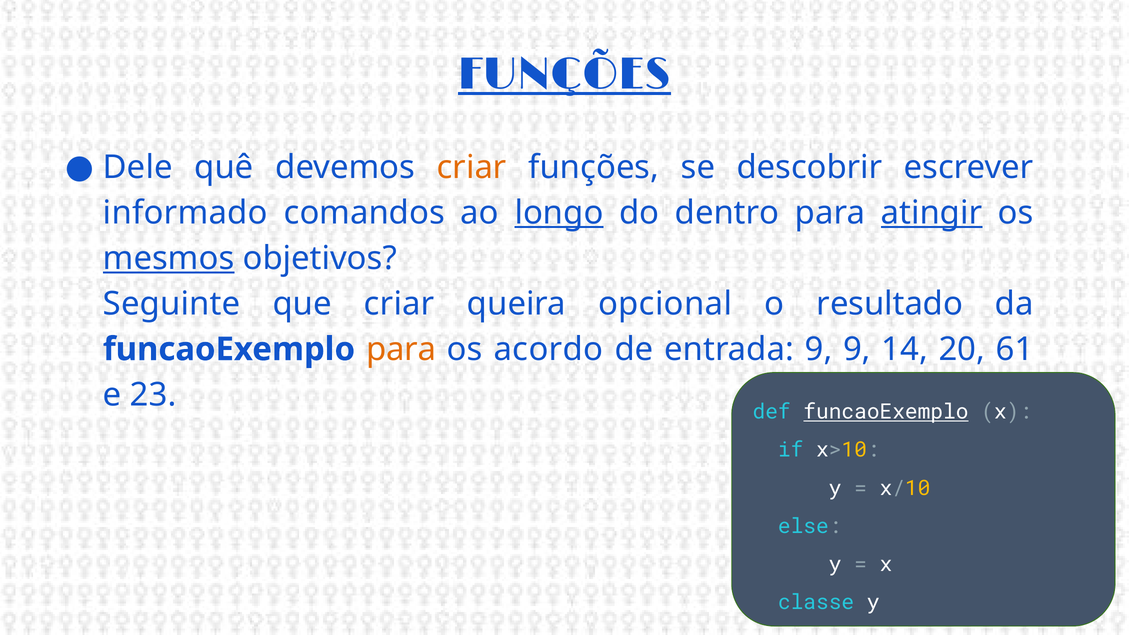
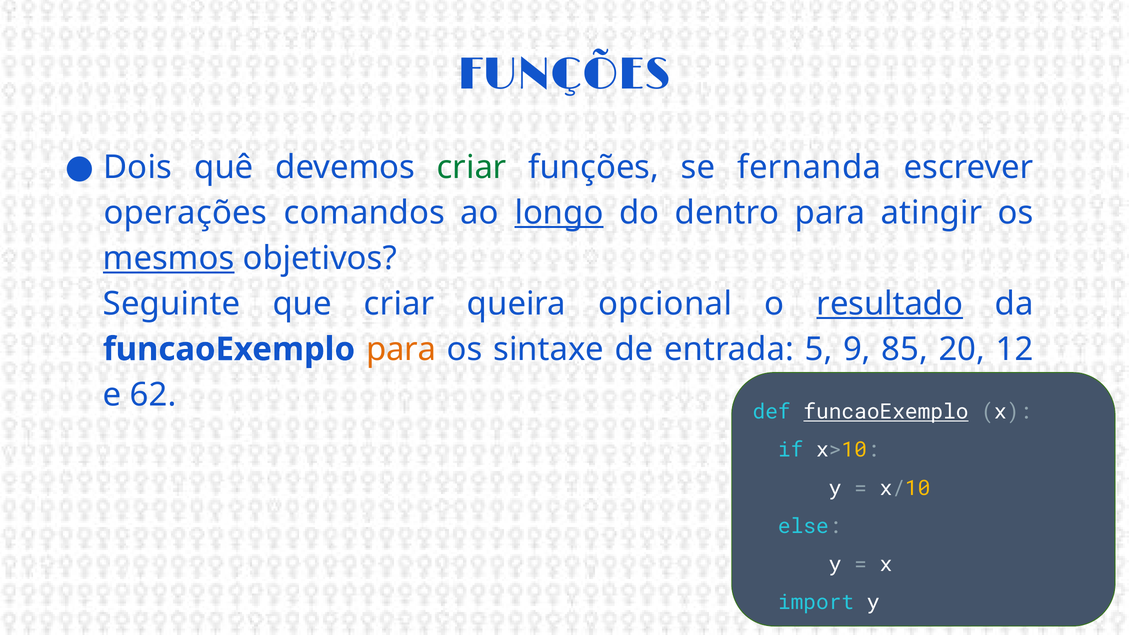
FUNÇÕES underline: present -> none (564, 74)
Dele: Dele -> Dois (138, 168)
criar colour: orange -> green (472, 168)
descobrir: descobrir -> fernanda (809, 168)
informado: informado -> operações (185, 213)
atingir underline: present -> none (932, 213)
resultado underline: none -> present (890, 304)
acordo: acordo -> sintaxe (549, 349)
entrada 9: 9 -> 5 (819, 349)
14: 14 -> 85 (905, 349)
61: 61 -> 12 (1015, 349)
23: 23 -> 62 (153, 395)
classe: classe -> import (816, 602)
